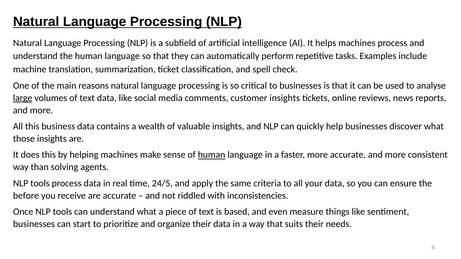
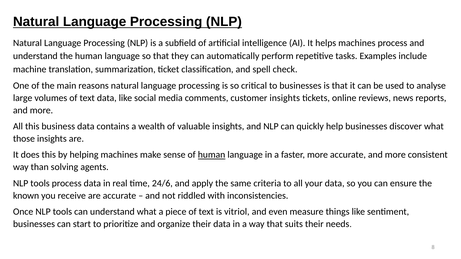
large underline: present -> none (23, 98)
24/5: 24/5 -> 24/6 (162, 183)
before: before -> known (26, 196)
based: based -> vitriol (237, 212)
